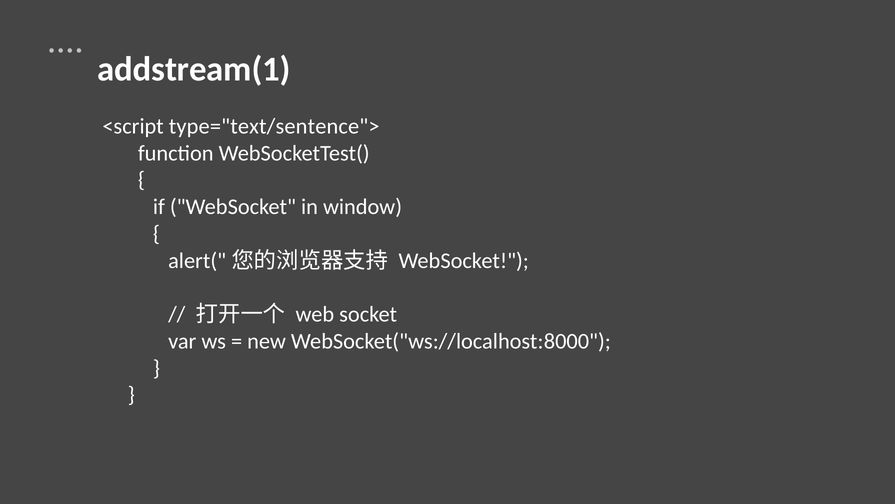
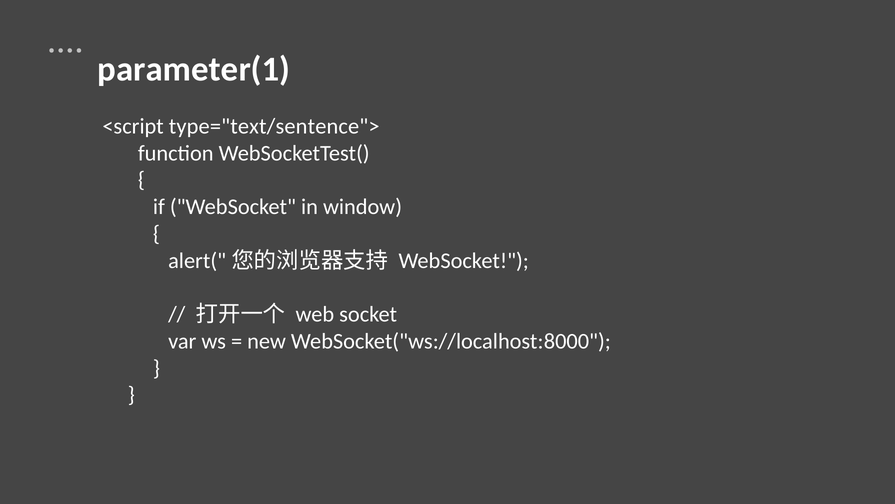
addstream(1: addstream(1 -> parameter(1 (194, 69)
